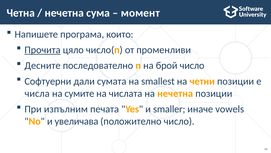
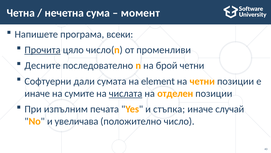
които: които -> всеки (120, 34)
брой число: число -> четни (192, 65)
smallest: smallest -> element (158, 81)
числа: числа -> иначе (37, 93)
числата underline: none -> present (126, 93)
на нечетна: нечетна -> отделен (175, 93)
smaller: smaller -> стъпка (169, 109)
vowels: vowels -> случай (230, 109)
